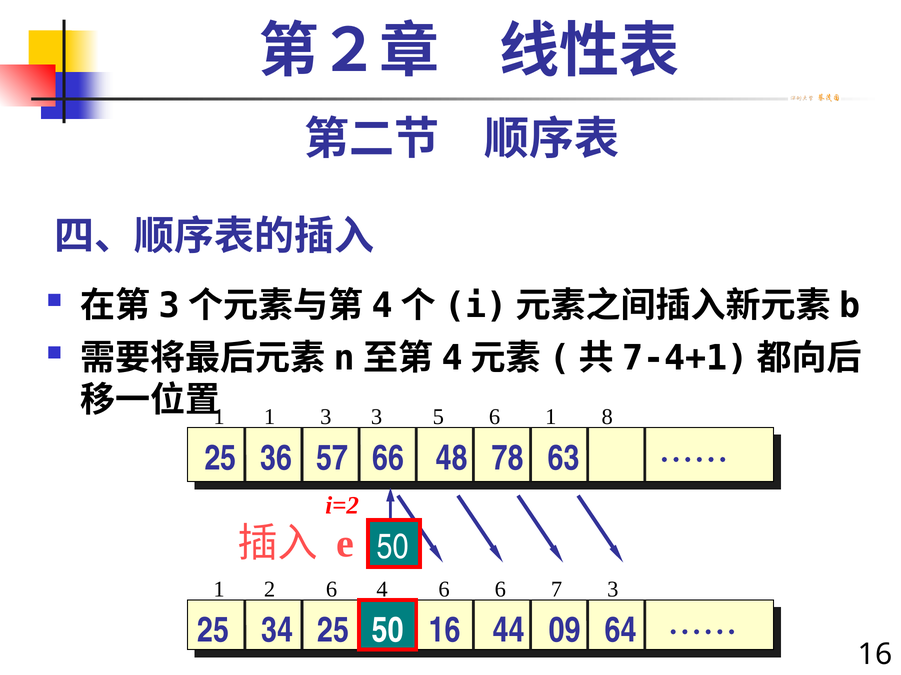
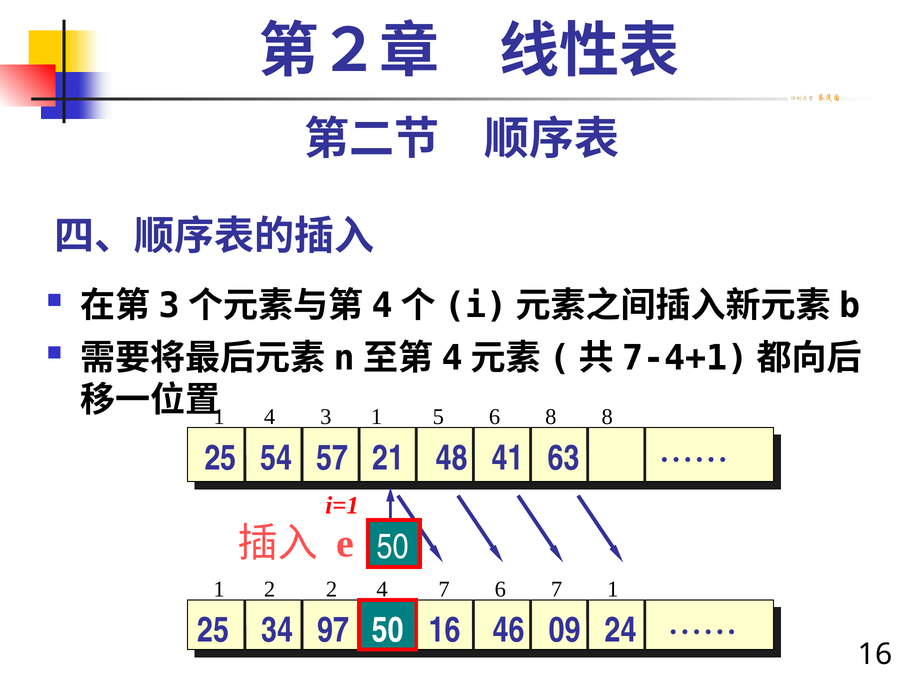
1: 1 -> 4 (270, 417)
3 3: 3 -> 1 (377, 417)
6 1: 1 -> 8 (551, 417)
36: 36 -> 54 (276, 459)
66: 66 -> 21 (388, 459)
78: 78 -> 41 (508, 459)
i=2: i=2 -> i=1 (342, 506)
2 6: 6 -> 2 (332, 590)
6: 6 -> 7 (444, 590)
7 3: 3 -> 1 (613, 590)
34 25: 25 -> 97 (333, 631)
44: 44 -> 46 (509, 631)
64: 64 -> 24 (621, 631)
